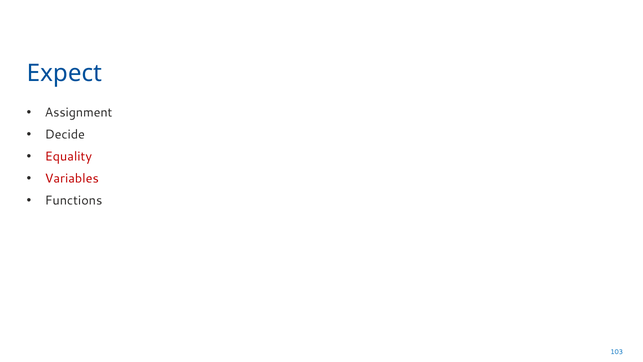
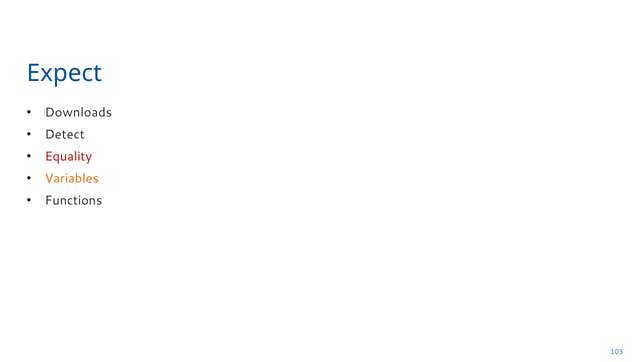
Assignment: Assignment -> Downloads (78, 113)
Decide: Decide -> Detect (65, 135)
Variables colour: red -> orange (72, 179)
